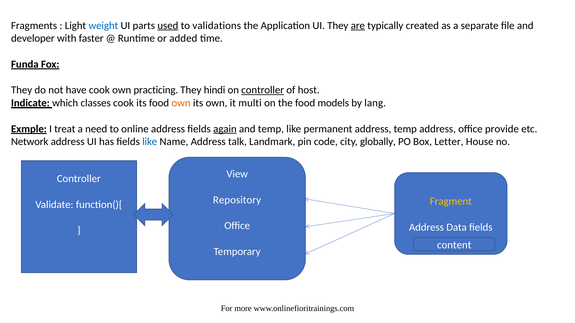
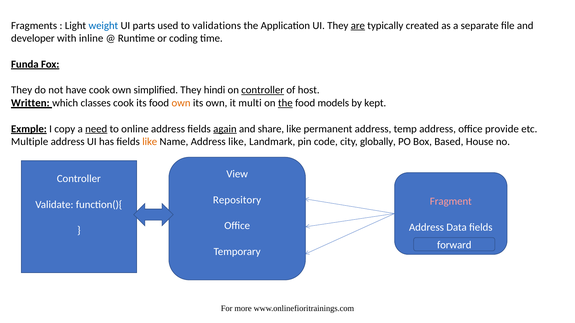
used underline: present -> none (168, 26)
faster: faster -> inline (91, 38)
added: added -> coding (183, 38)
practicing: practicing -> simplified (156, 90)
Indicate: Indicate -> Written (30, 103)
the underline: none -> present (285, 103)
lang: lang -> kept (375, 103)
treat: treat -> copy (65, 129)
need underline: none -> present (96, 129)
and temp: temp -> share (271, 129)
Network: Network -> Multiple (30, 142)
like colour: blue -> orange (150, 142)
Address talk: talk -> like (237, 142)
Letter: Letter -> Based (449, 142)
Fragment colour: yellow -> pink (451, 202)
content: content -> forward (454, 245)
